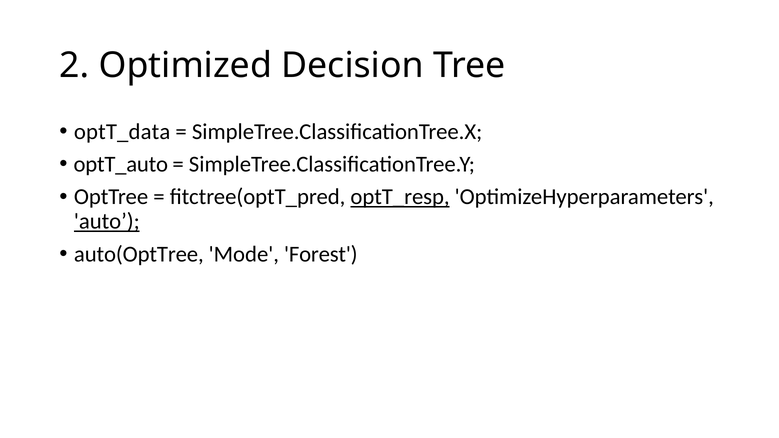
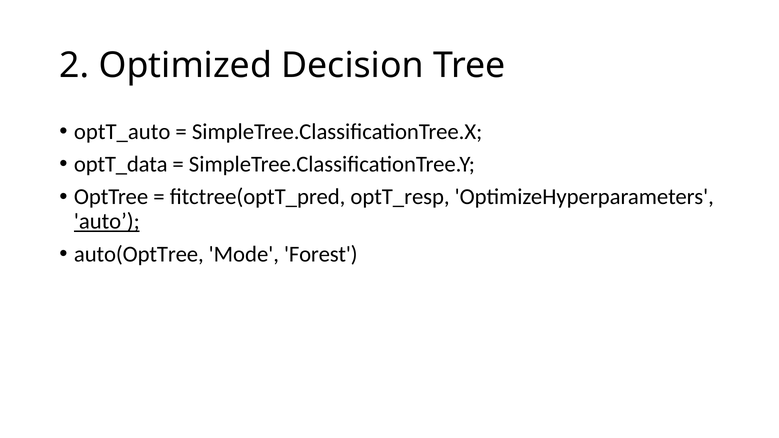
optT_data: optT_data -> optT_auto (122, 132)
optT_auto: optT_auto -> optT_data (121, 164)
optT_resp underline: present -> none (400, 197)
